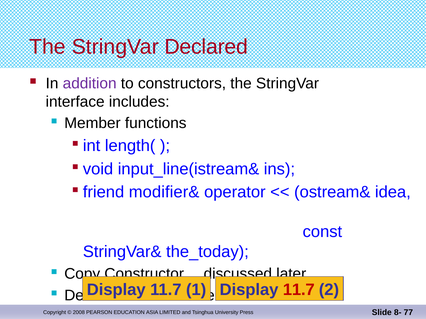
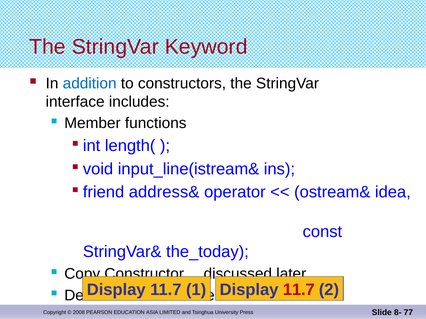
Declared: Declared -> Keyword (206, 47)
addition colour: purple -> blue (90, 83)
modifier&: modifier& -> address& (164, 192)
